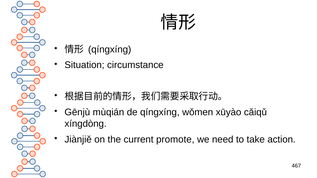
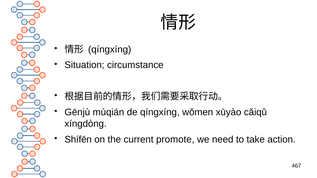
Jiànjiě: Jiànjiě -> Shífēn (78, 140)
